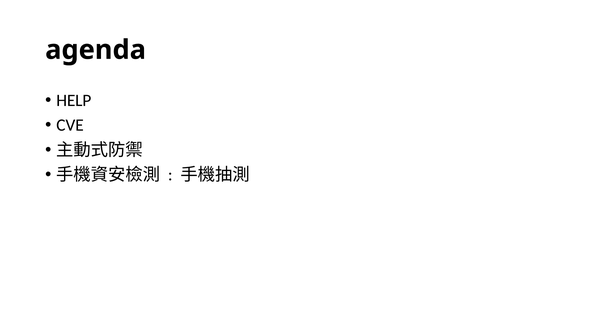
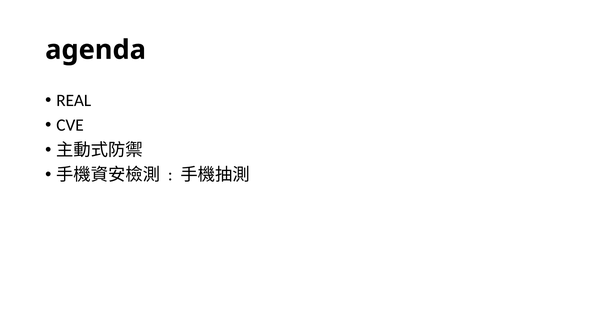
HELP: HELP -> REAL (74, 100)
